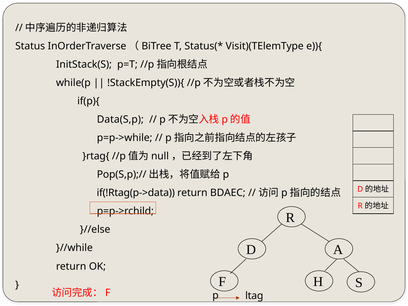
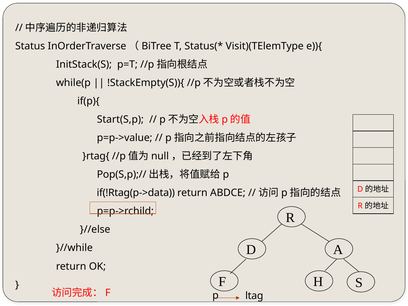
Data(S,p: Data(S,p -> Start(S,p (120, 119)
p=p->while: p=p->while -> p=p->value (125, 138)
BDAEC: BDAEC -> ABDCE (228, 193)
